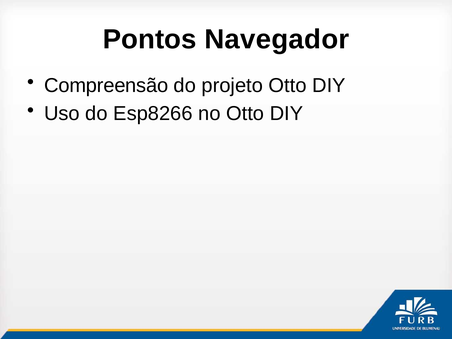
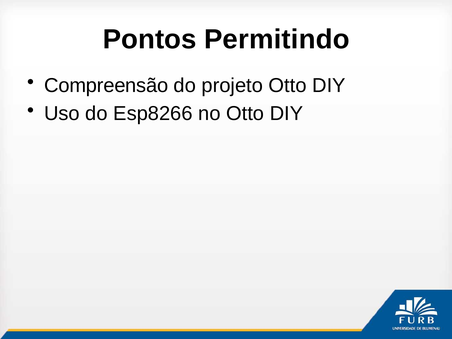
Navegador: Navegador -> Permitindo (277, 40)
